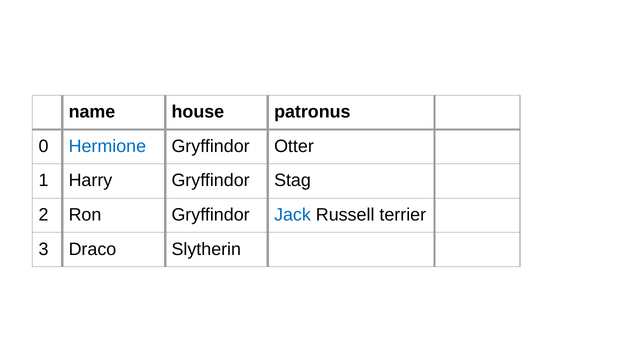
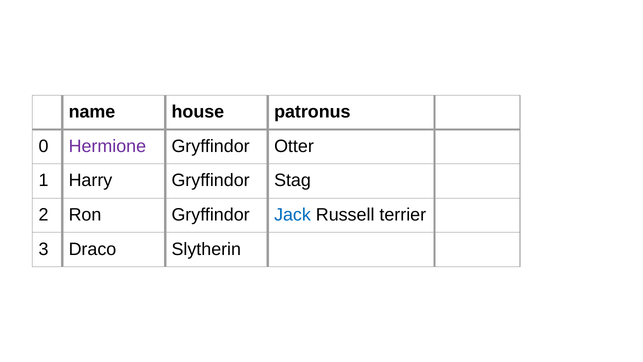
Hermione colour: blue -> purple (107, 146)
